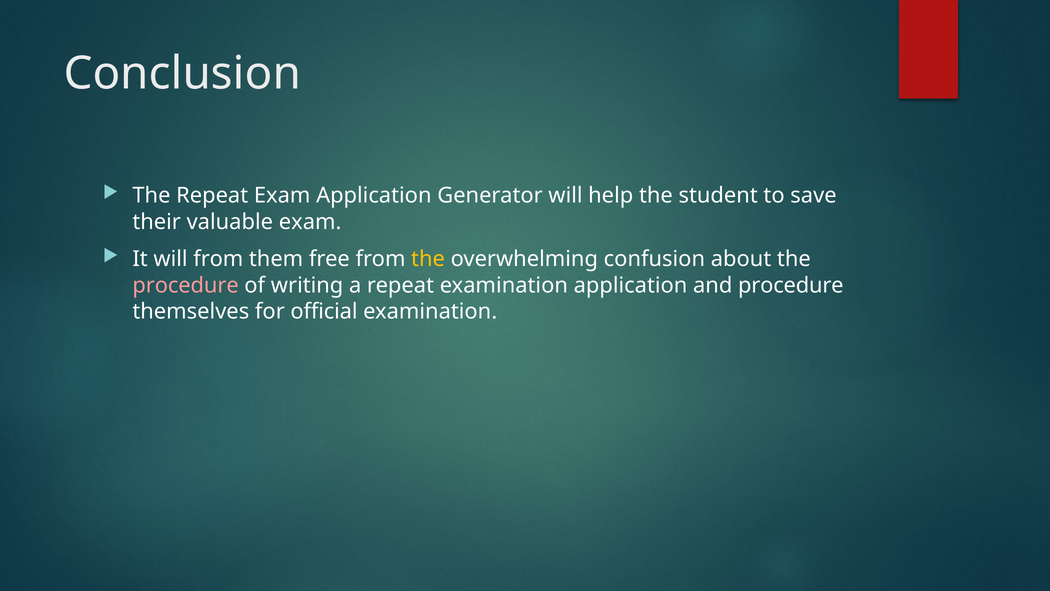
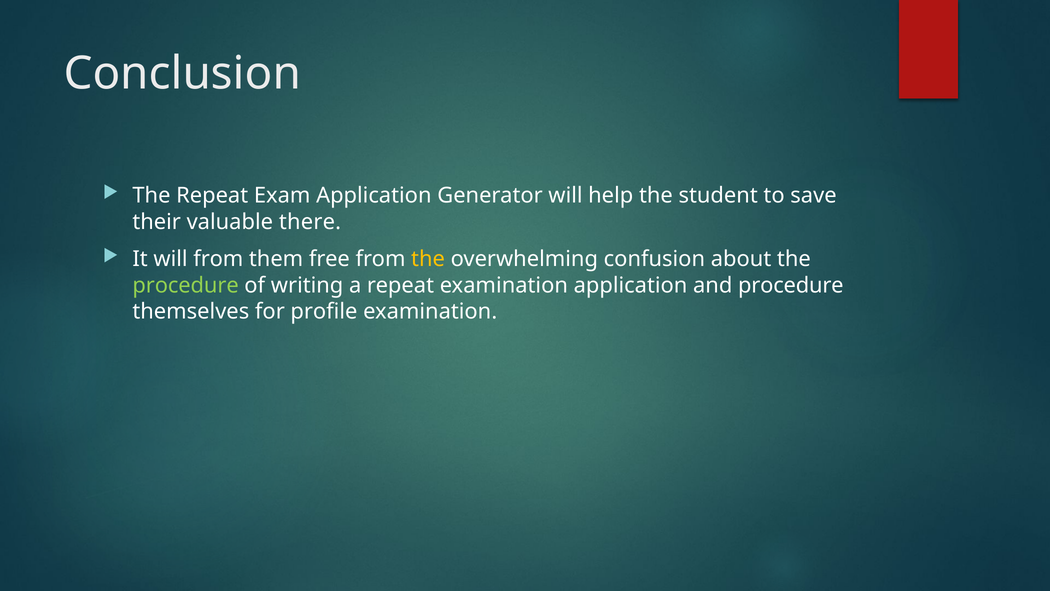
valuable exam: exam -> there (310, 222)
procedure colour: pink -> light green (186, 285)
official: official -> profile (324, 311)
